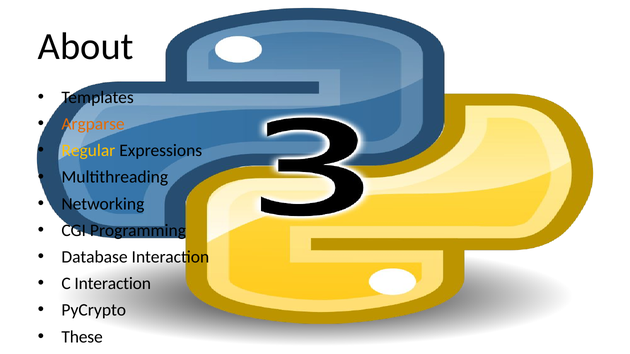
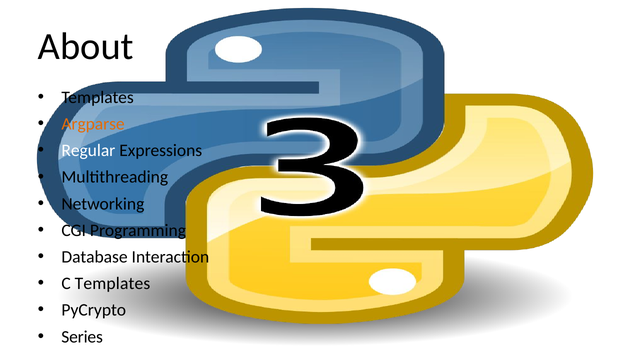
Regular colour: yellow -> white (88, 151)
C Interaction: Interaction -> Templates (113, 284)
These: These -> Series (82, 337)
